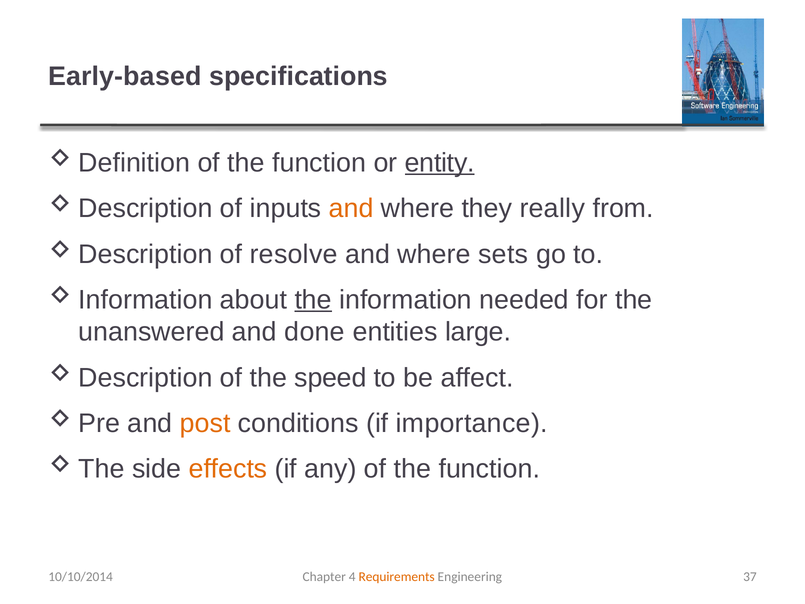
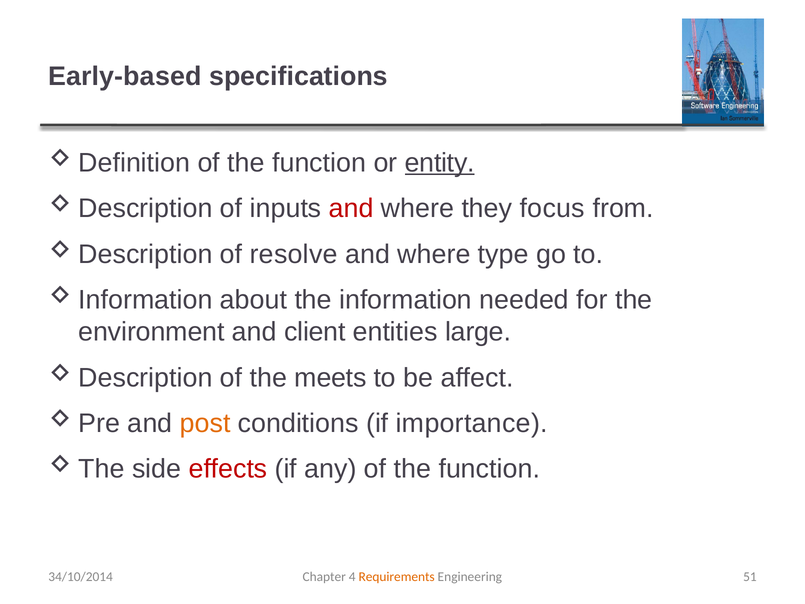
and colour: orange -> red (351, 208)
really: really -> focus (552, 208)
sets: sets -> type (503, 254)
the underline: present -> none (313, 300)
unanswered: unanswered -> environment (152, 332)
done: done -> client (315, 332)
speed: speed -> meets (330, 378)
effects colour: orange -> red (228, 469)
10/10/2014: 10/10/2014 -> 34/10/2014 (81, 577)
37: 37 -> 51 (750, 576)
